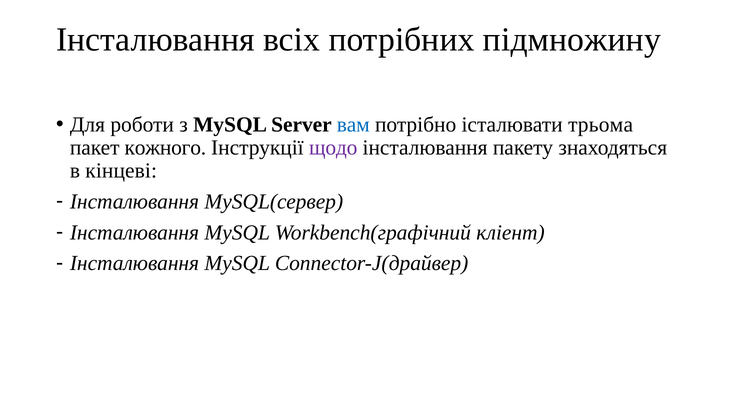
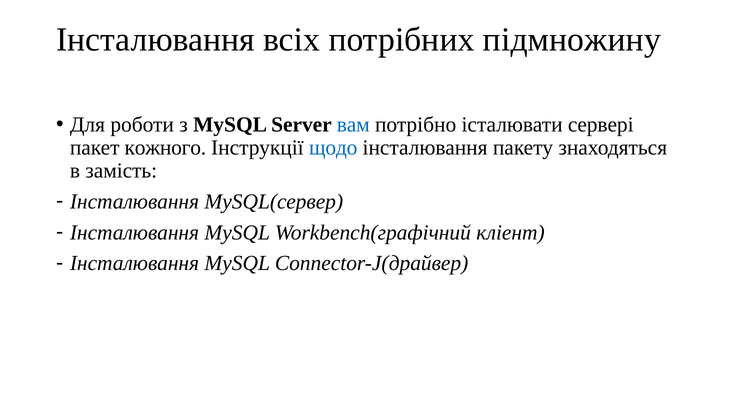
трьома: трьома -> сервері (601, 124)
щодо colour: purple -> blue (333, 148)
кінцеві: кінцеві -> замість (121, 171)
